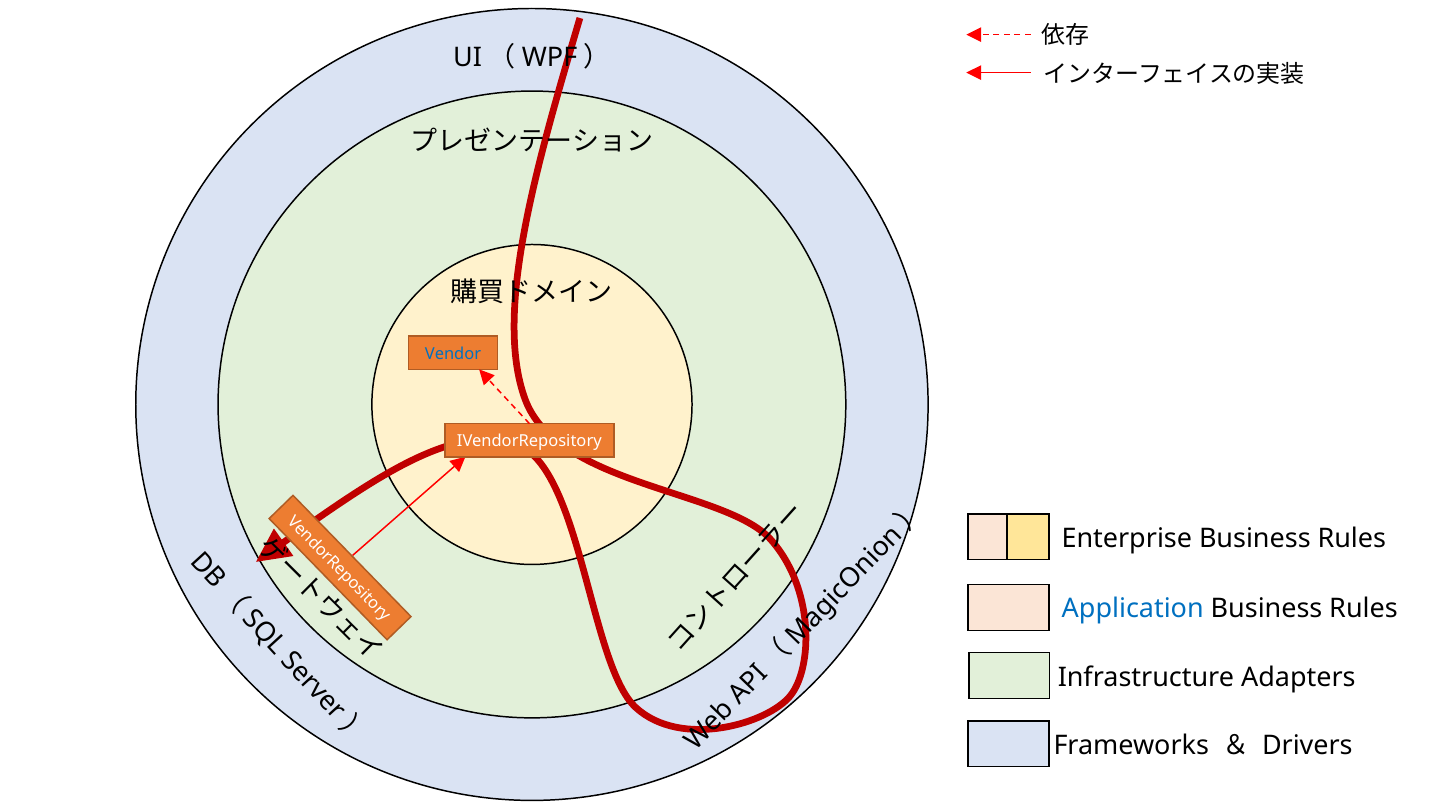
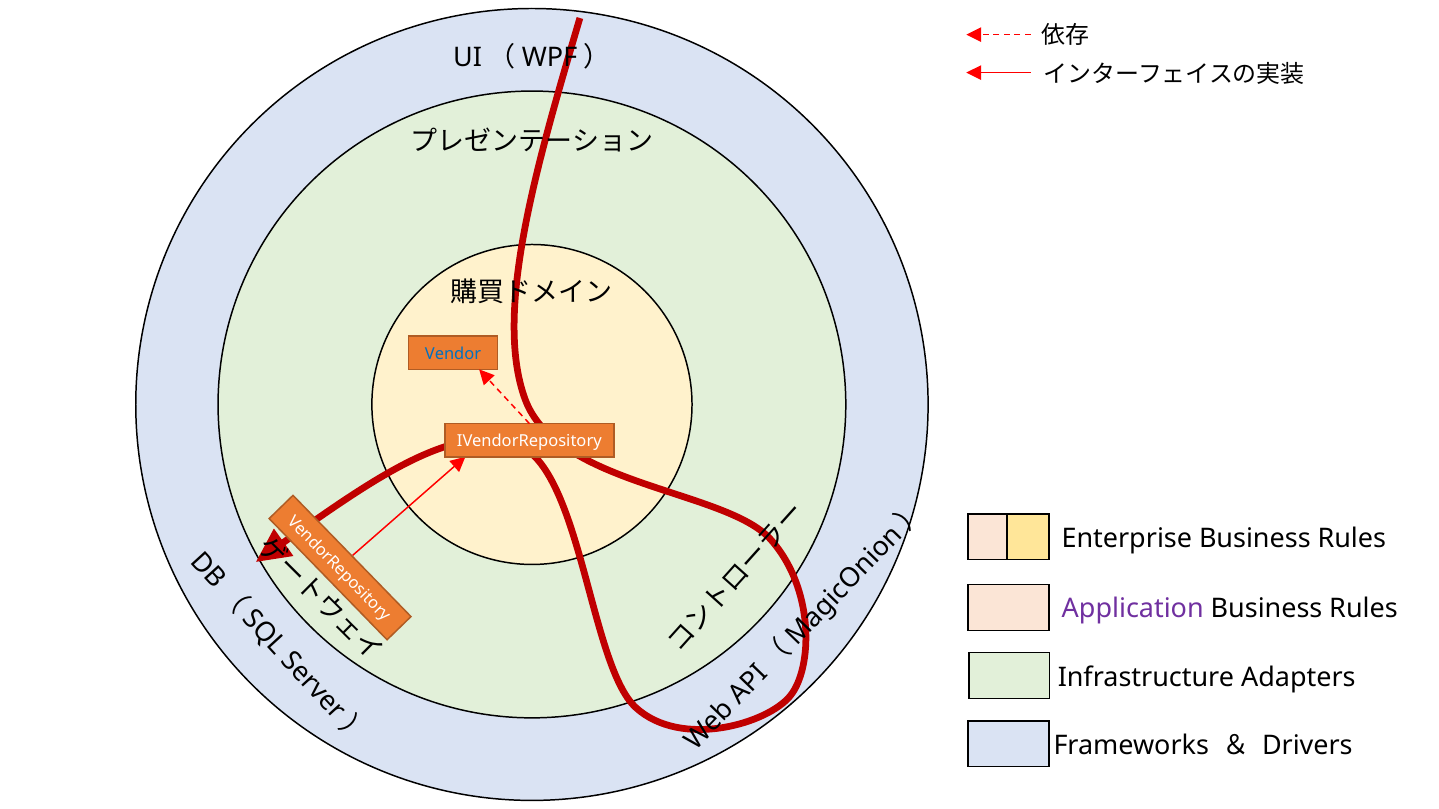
Application colour: blue -> purple (1133, 609)
